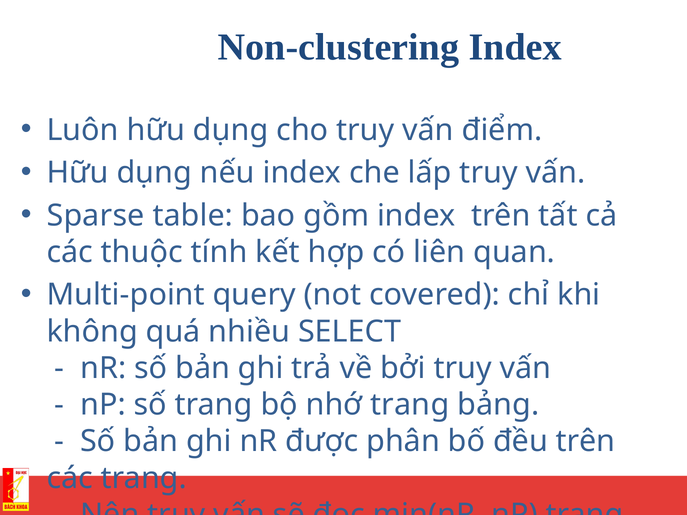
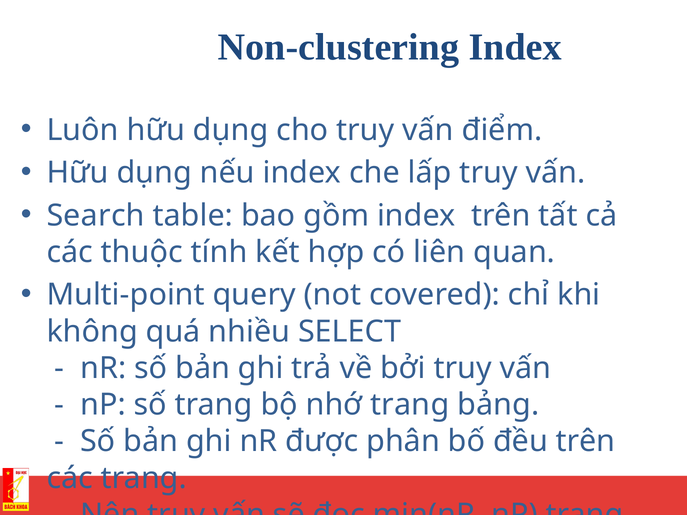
Sparse: Sparse -> Search (96, 216)
